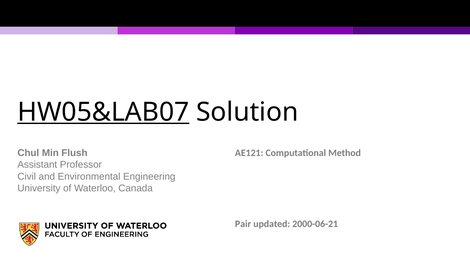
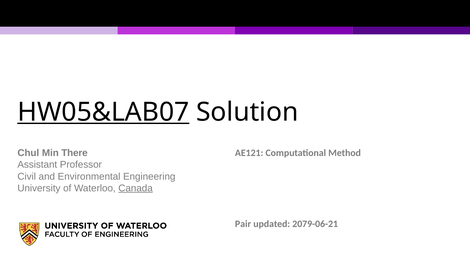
Flush: Flush -> There (75, 153)
Canada underline: none -> present (136, 188)
2000-06-21: 2000-06-21 -> 2079-06-21 (315, 224)
